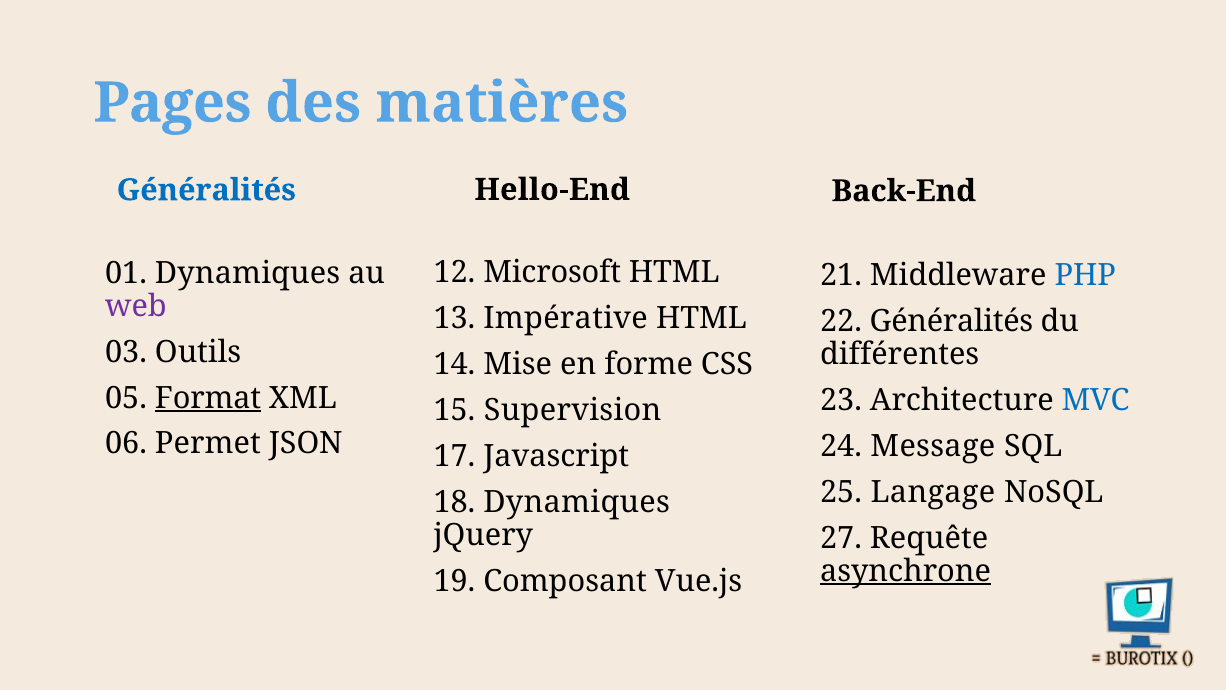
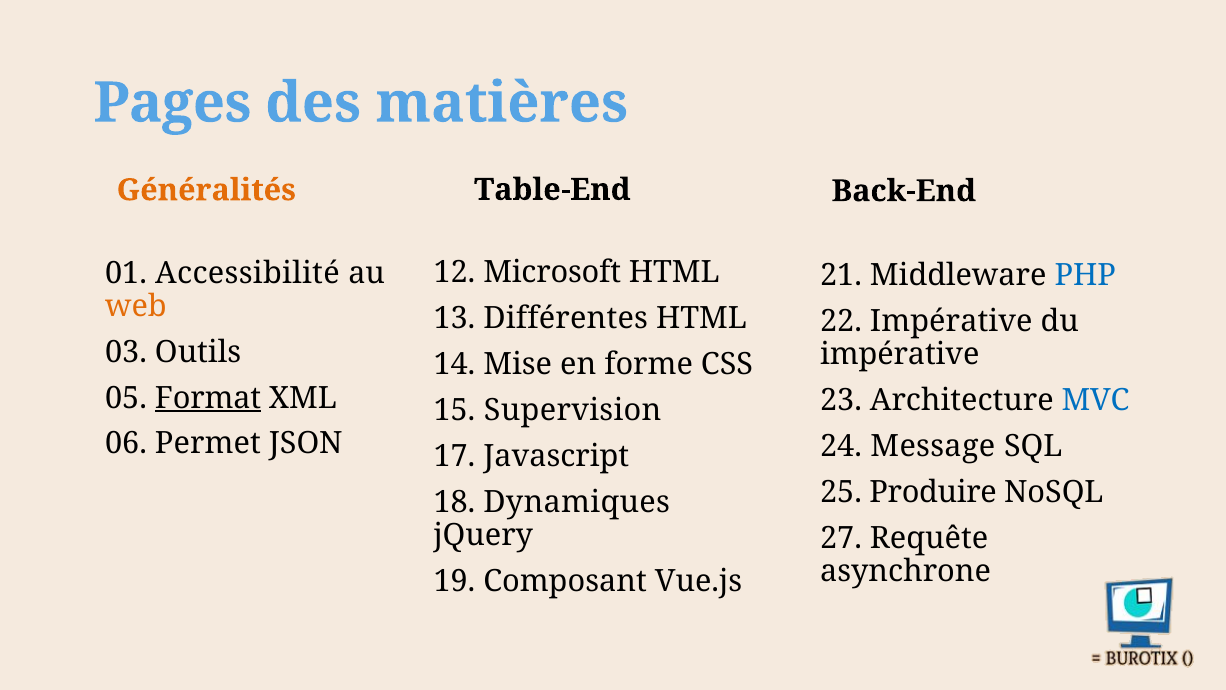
Hello-End: Hello-End -> Table-End (552, 190)
Généralités colour: blue -> orange (206, 190)
01 Dynamiques: Dynamiques -> Accessibilité (247, 273)
web colour: purple -> orange (136, 306)
Impérative: Impérative -> Différentes (566, 318)
22 Généralités: Généralités -> Impérative (951, 321)
différentes: différentes -> impérative (900, 354)
Langage: Langage -> Produire (933, 492)
asynchrone underline: present -> none (906, 571)
